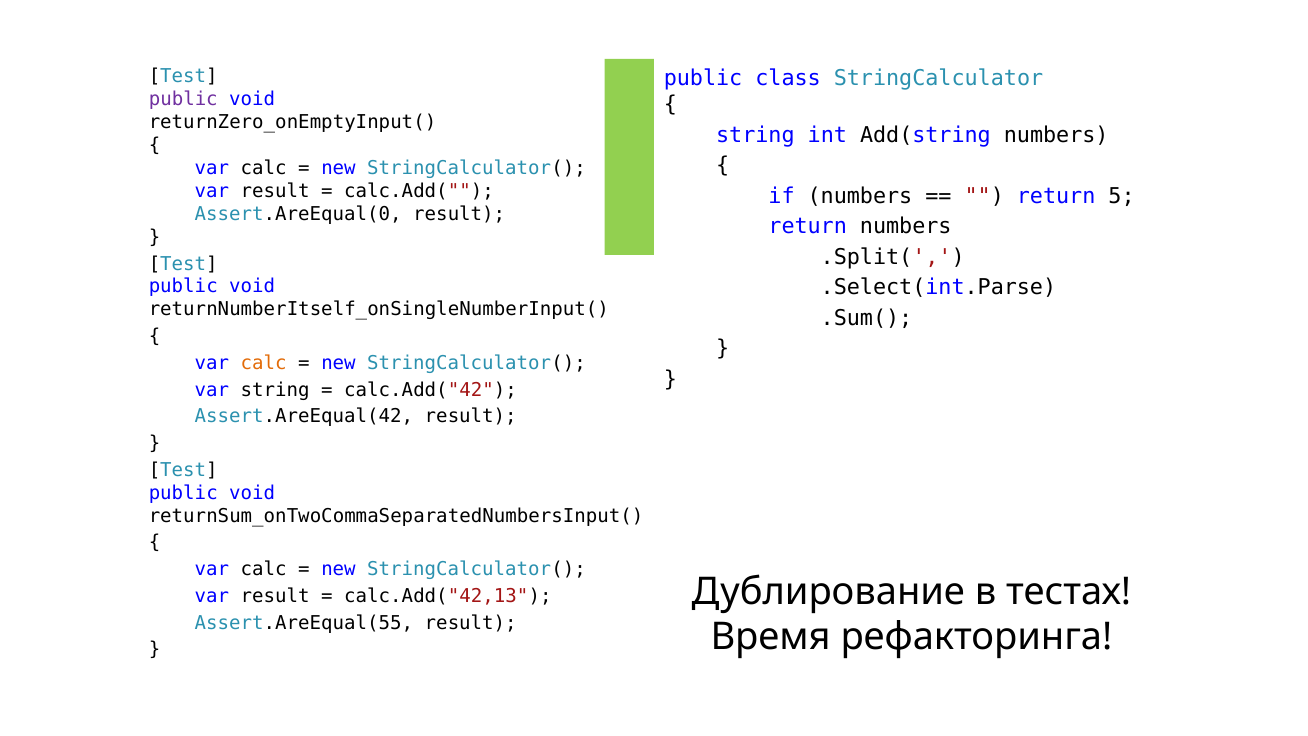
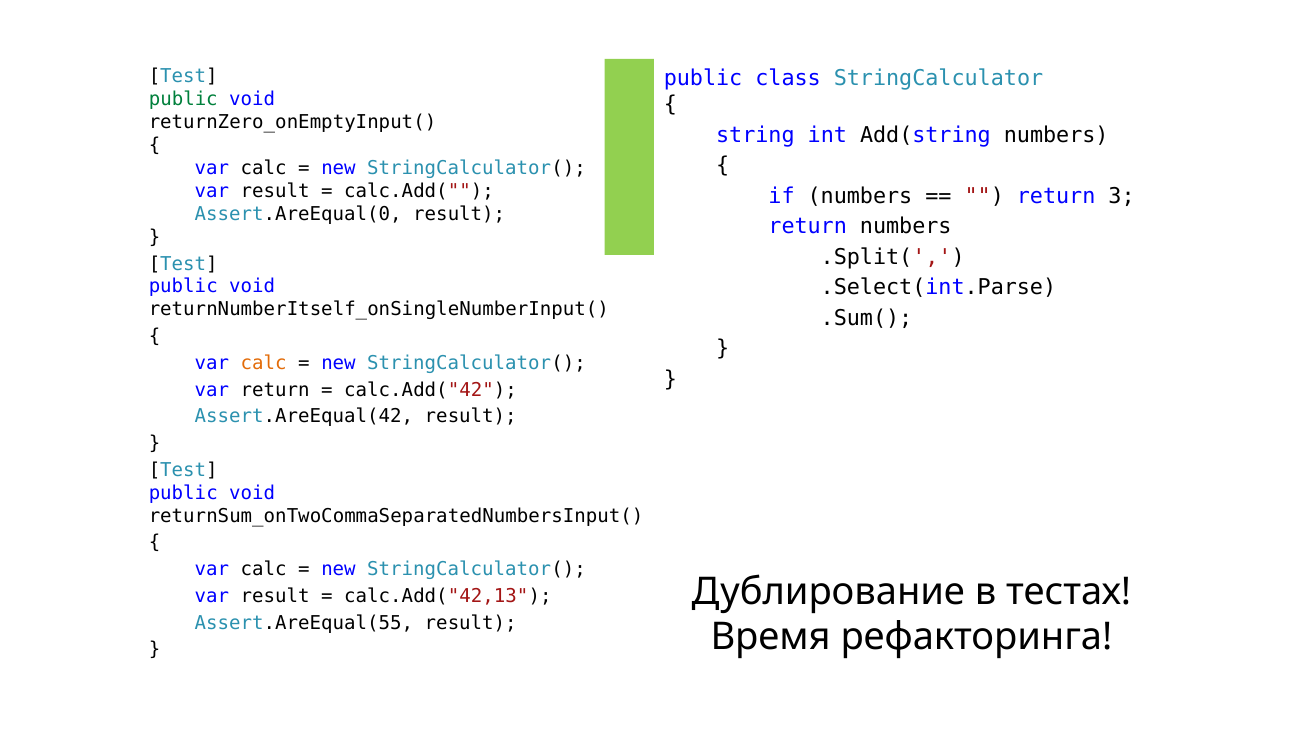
public colour: purple -> green (183, 100)
5: 5 -> 3 (1122, 196)
var string: string -> return (275, 390)
